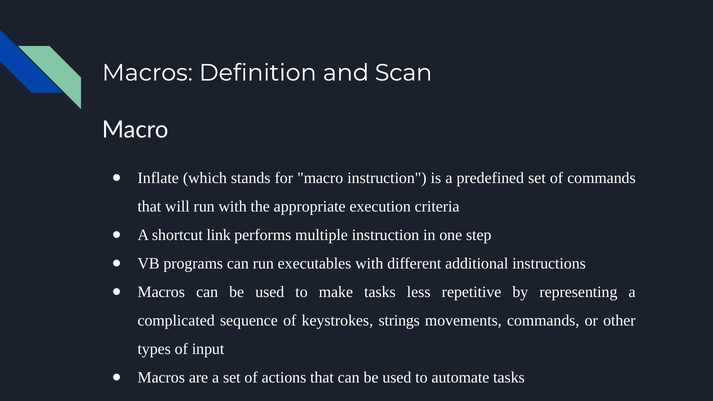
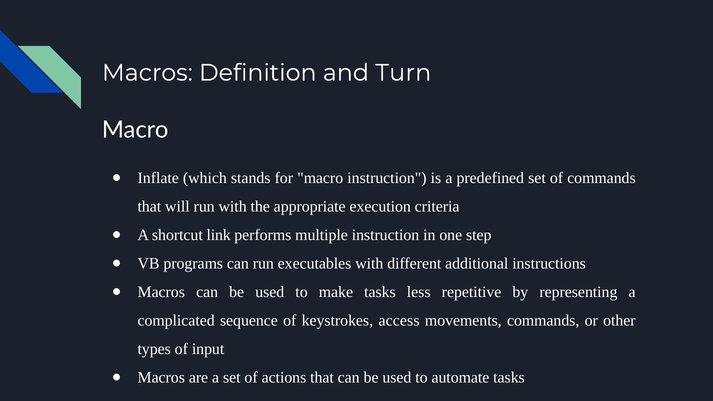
Scan: Scan -> Turn (403, 73)
strings: strings -> access (399, 321)
